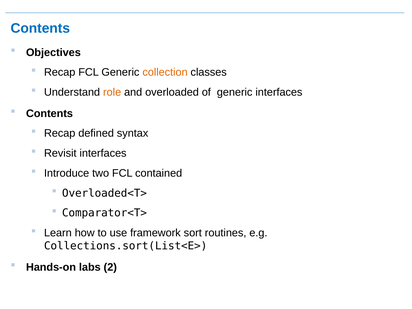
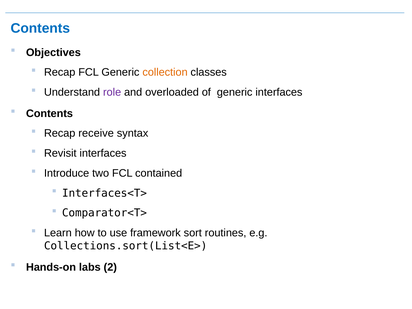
role colour: orange -> purple (112, 92)
defined: defined -> receive (96, 133)
Overloaded<T>: Overloaded<T> -> Interfaces<T> (104, 193)
